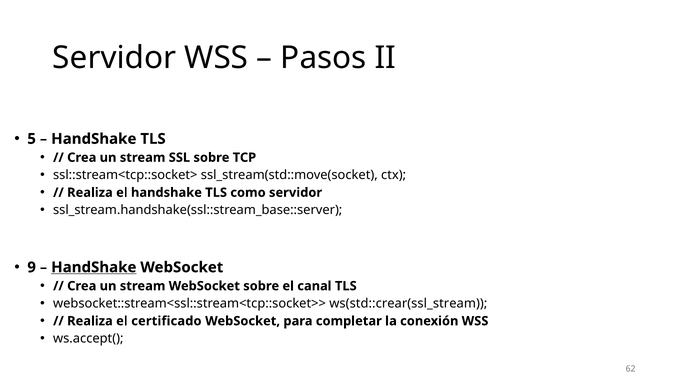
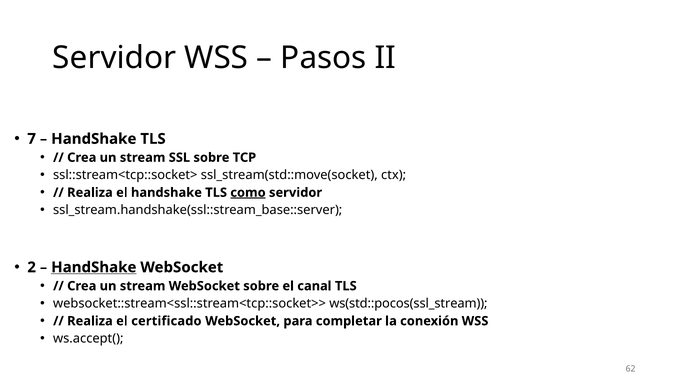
5: 5 -> 7 (32, 139)
como underline: none -> present (248, 193)
9: 9 -> 2 (32, 267)
ws(std::crear(ssl_stream: ws(std::crear(ssl_stream -> ws(std::pocos(ssl_stream (408, 304)
